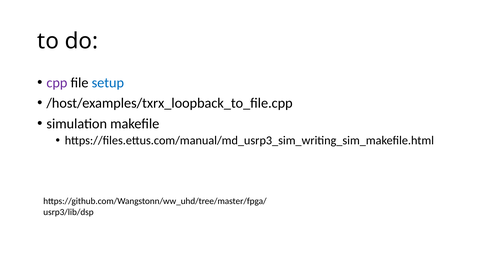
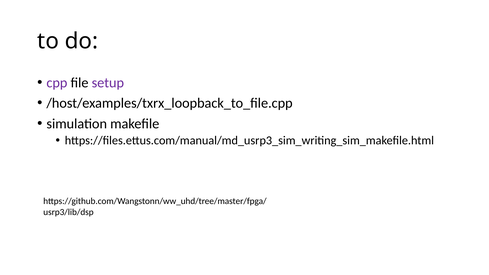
setup colour: blue -> purple (108, 83)
